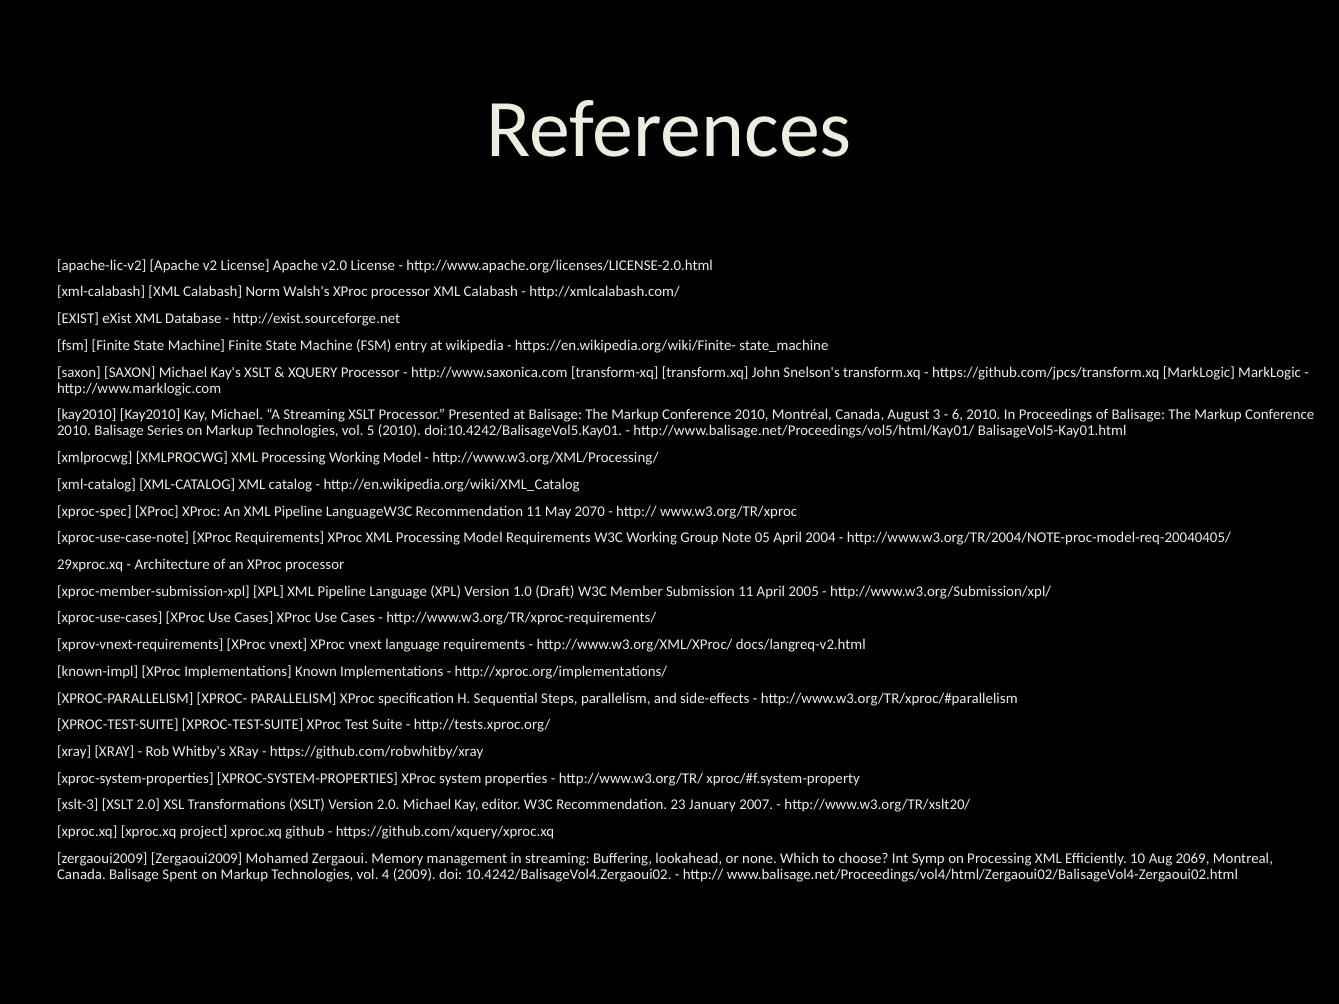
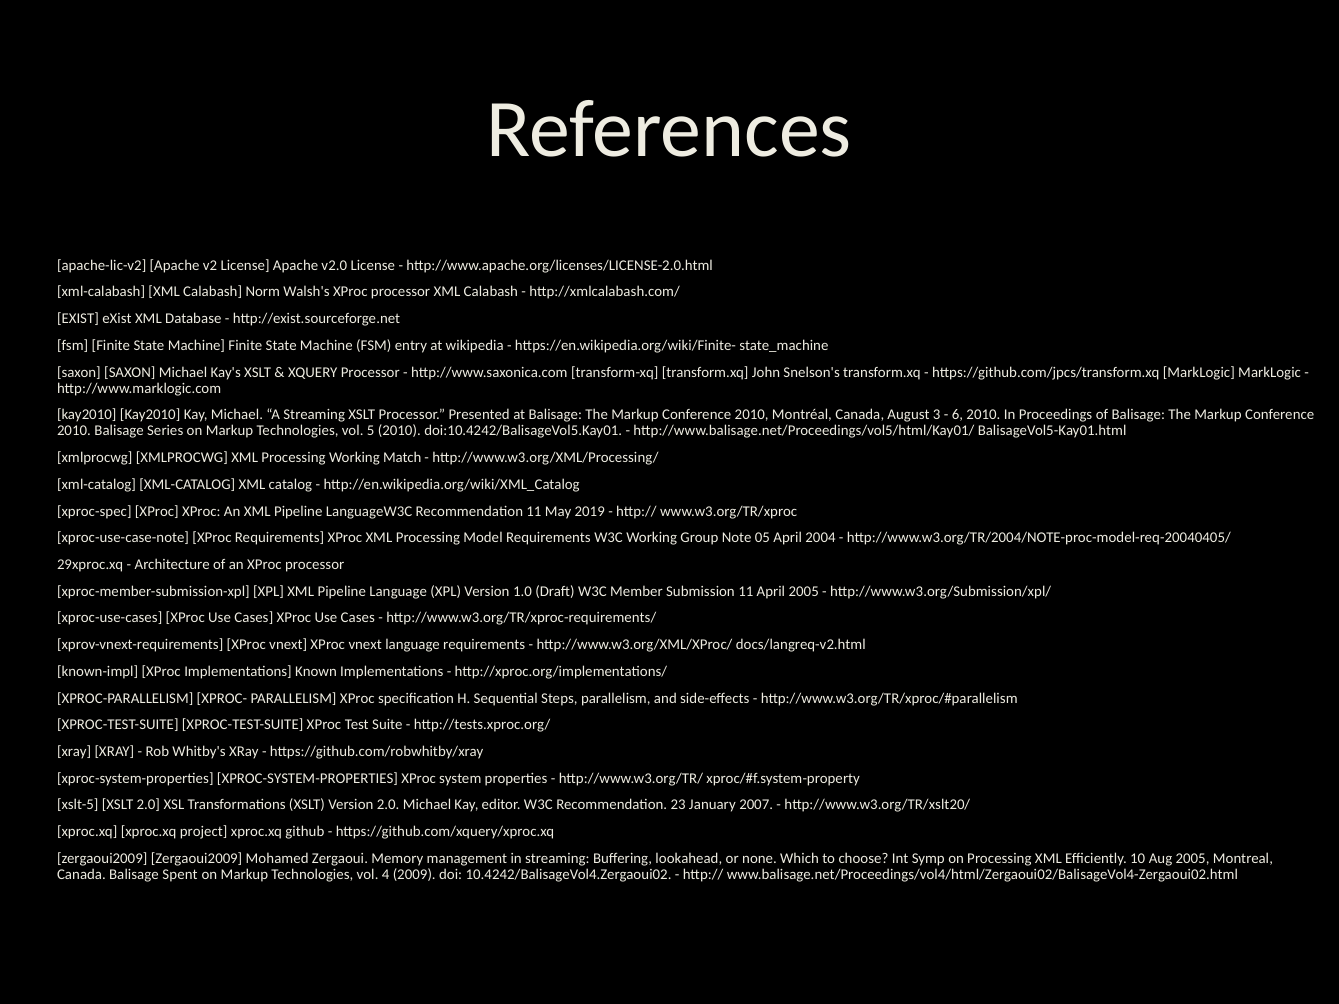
Working Model: Model -> Match (402, 458)
2070: 2070 -> 2019 (590, 511)
xslt-3: xslt-3 -> xslt-5 (78, 805)
Aug 2069: 2069 -> 2005 (1193, 859)
